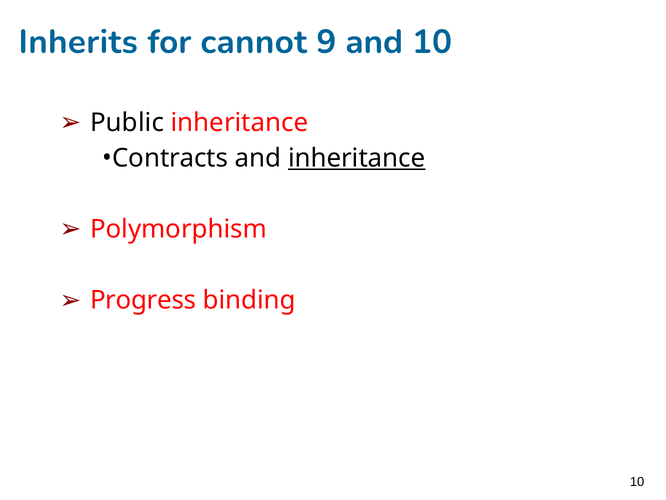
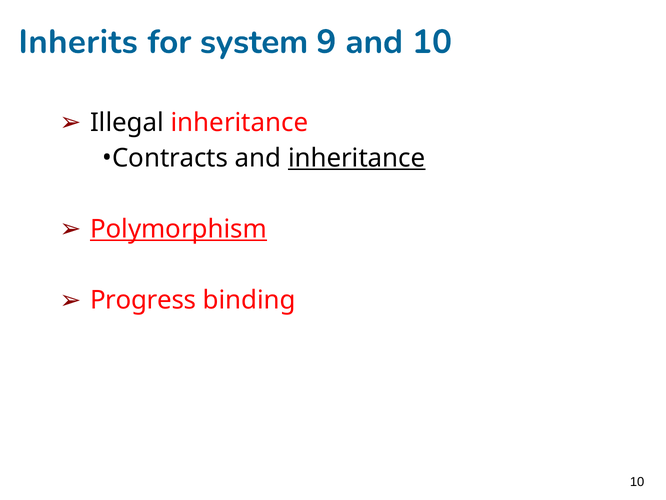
cannot: cannot -> system (254, 42)
Public: Public -> Illegal (127, 122)
Polymorphism underline: none -> present (178, 229)
